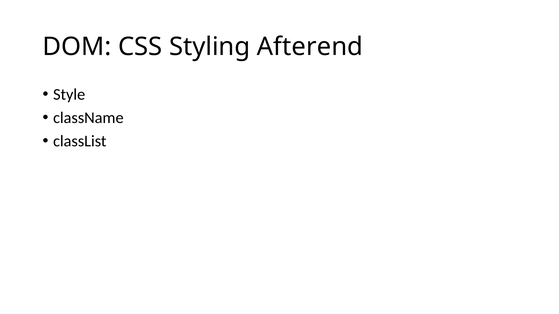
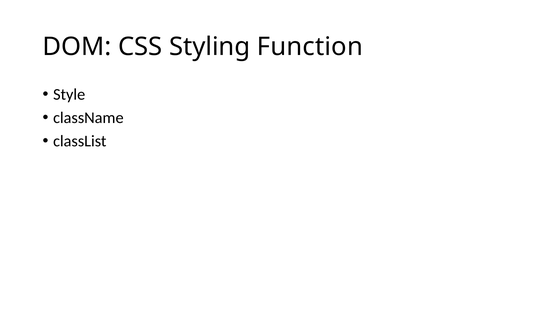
Afterend: Afterend -> Function (310, 47)
